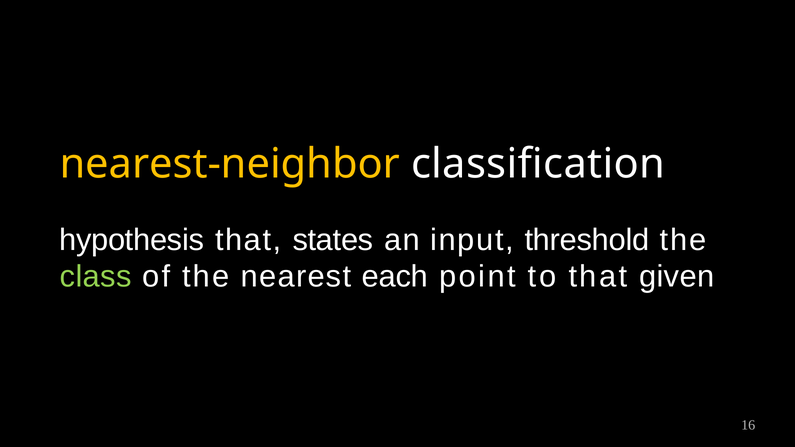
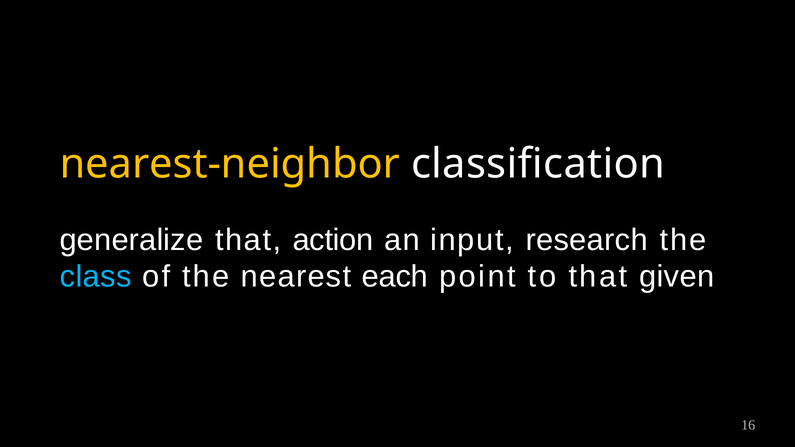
hypothesis: hypothesis -> generalize (131, 240)
states: states -> action (333, 240)
threshold: threshold -> research (587, 240)
class colour: light green -> light blue (96, 277)
